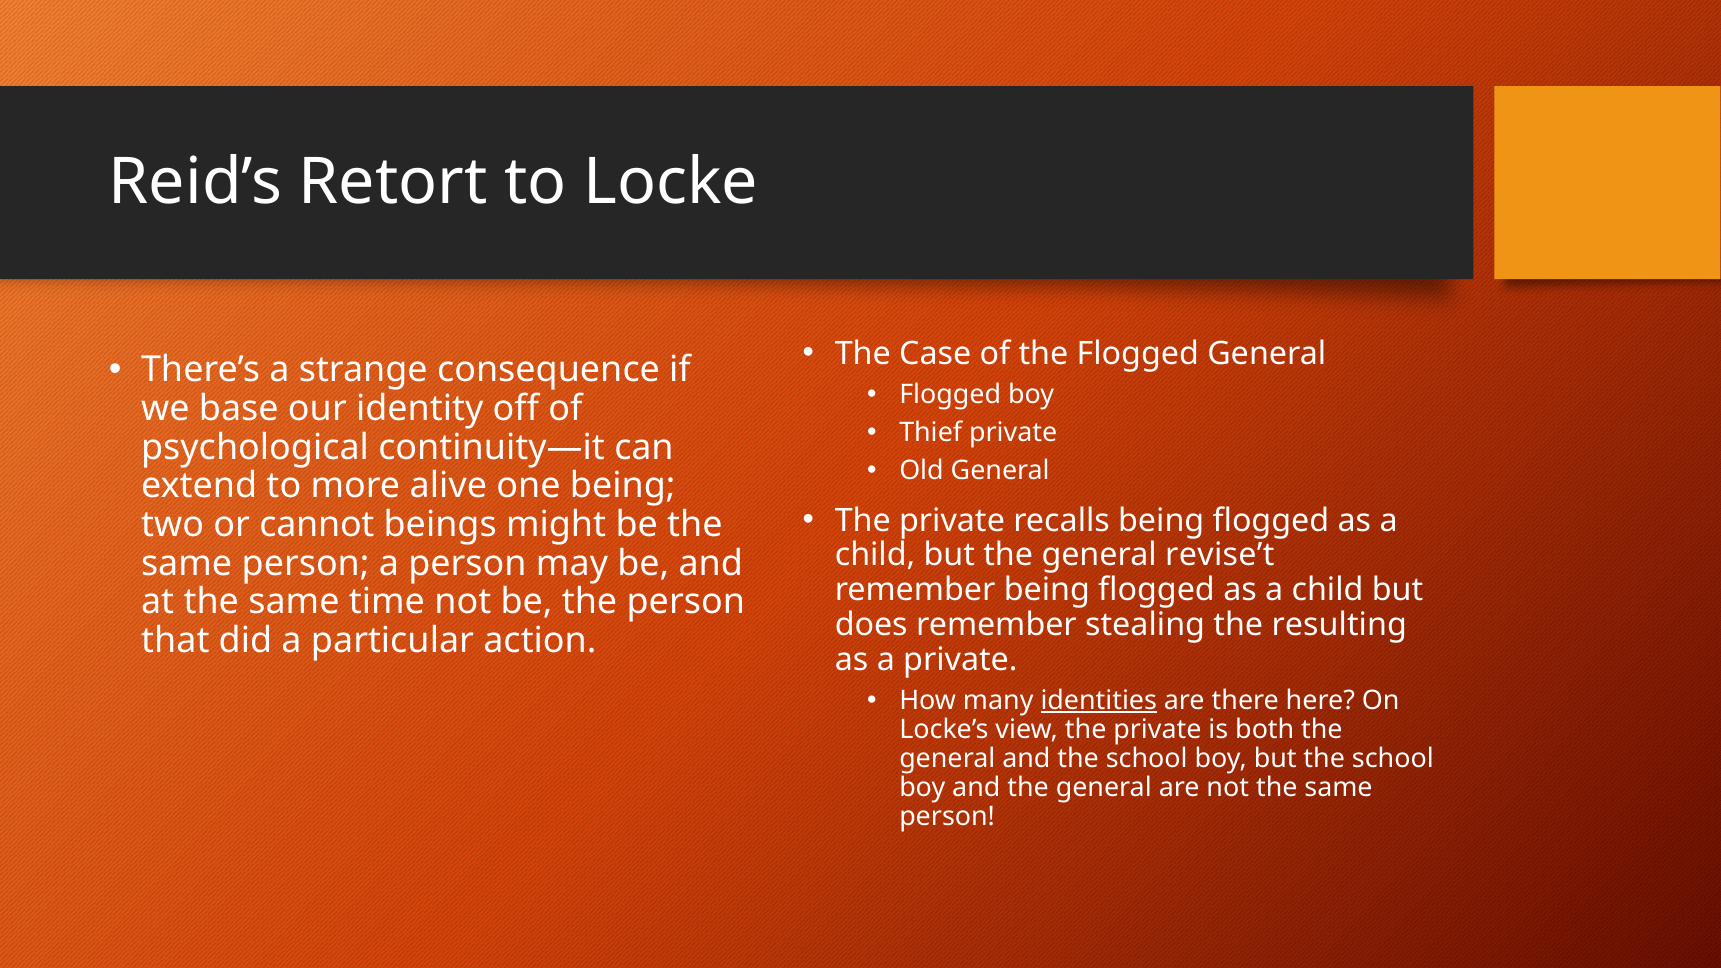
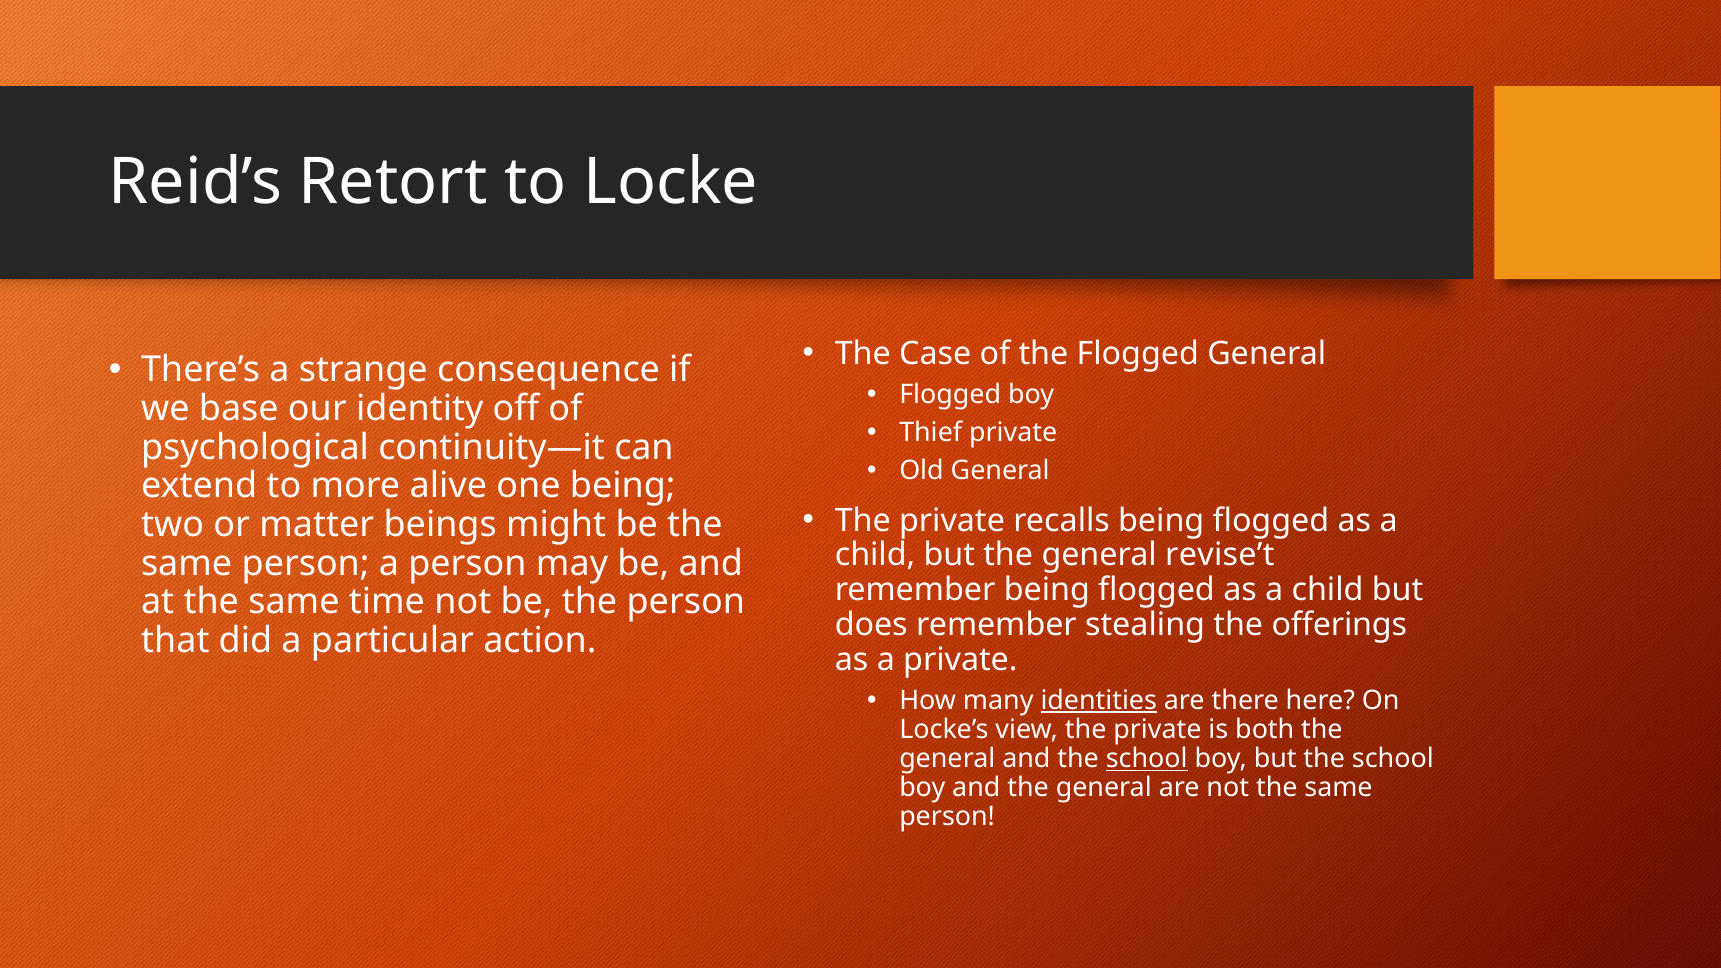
cannot: cannot -> matter (317, 525)
resulting: resulting -> offerings (1339, 625)
school underline: none -> present (1147, 759)
